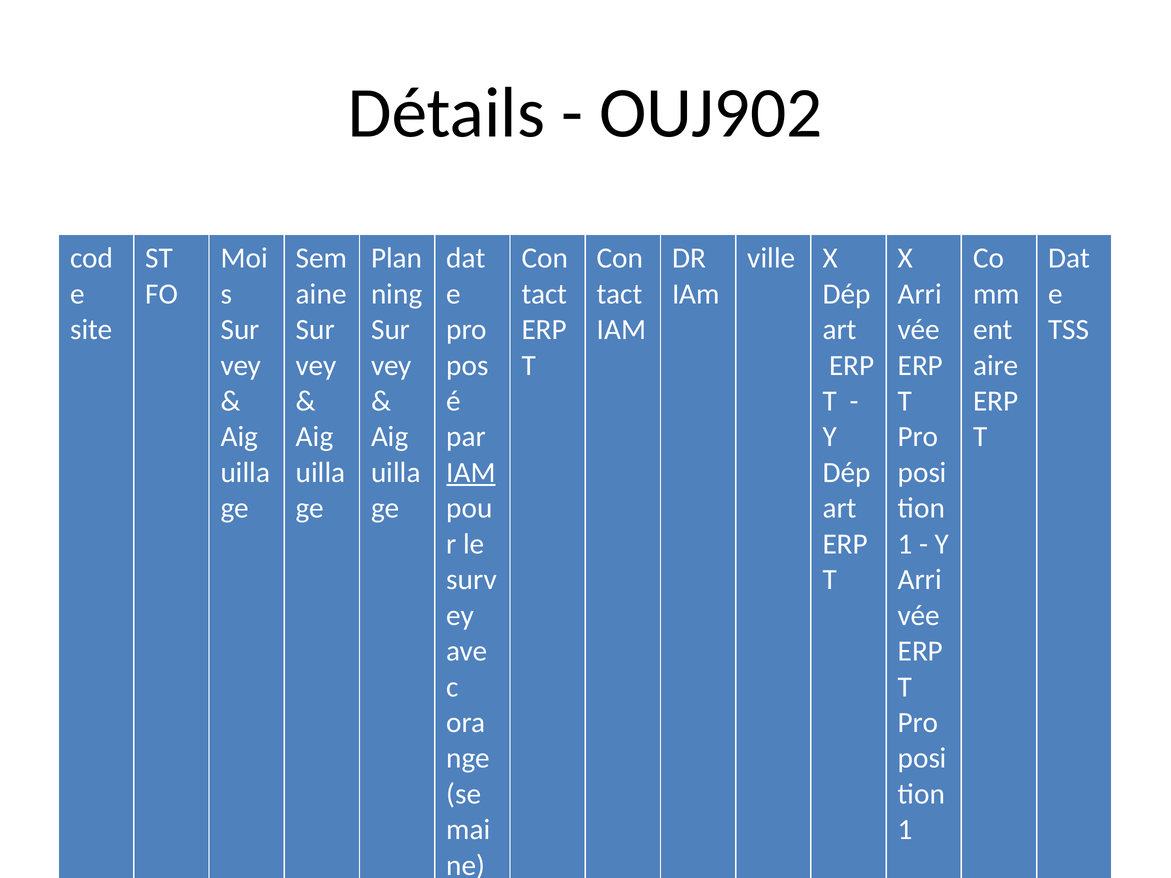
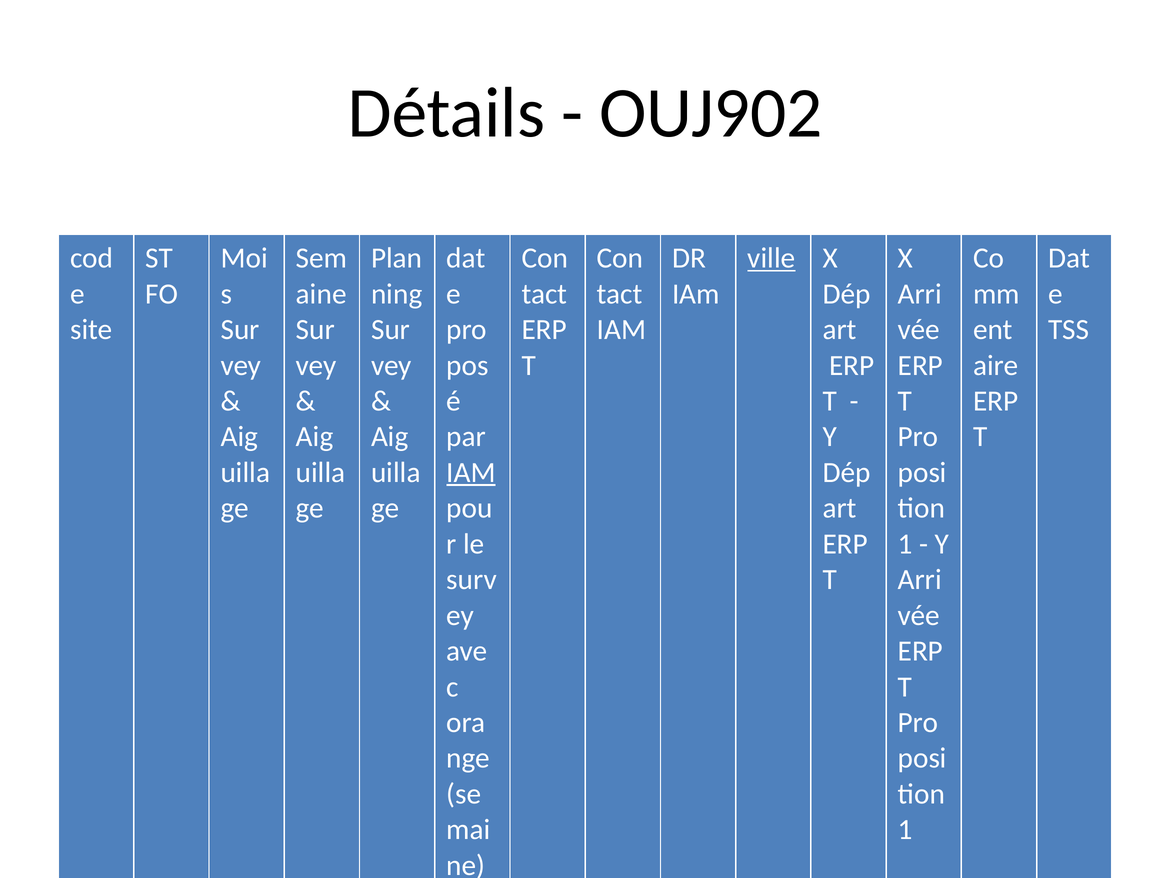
ville underline: none -> present (771, 258)
